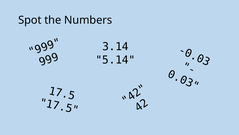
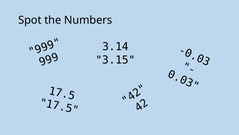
5.14: 5.14 -> 3.15 (115, 60)
